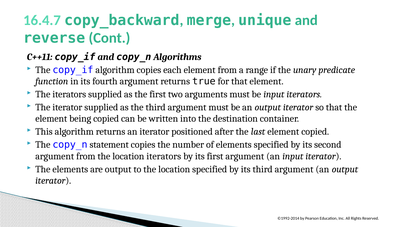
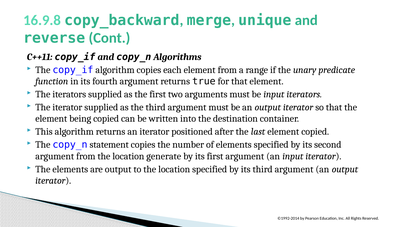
16.4.7: 16.4.7 -> 16.9.8 (42, 20)
location iterators: iterators -> generate (164, 156)
